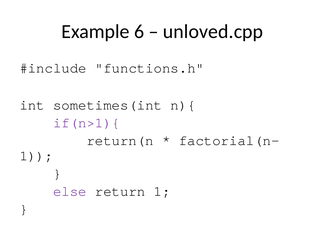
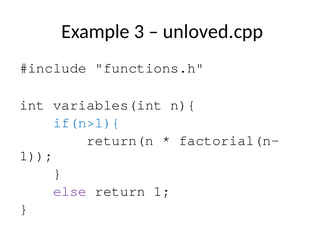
6: 6 -> 3 (139, 31)
sometimes(int: sometimes(int -> variables(int (108, 105)
if(n>1){ colour: purple -> blue (87, 123)
